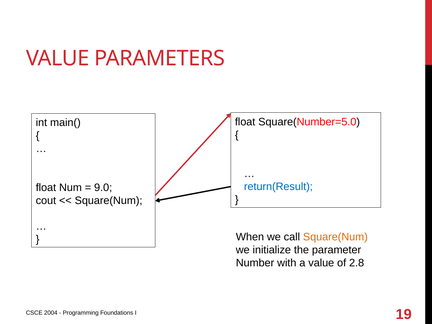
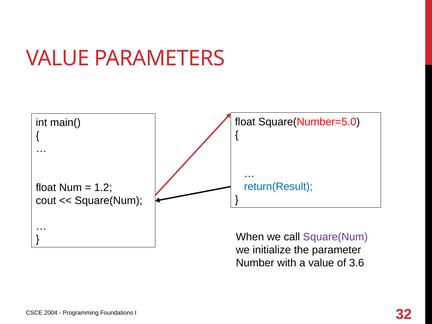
9.0: 9.0 -> 1.2 (103, 188)
Square(Num colour: orange -> purple (335, 237)
2.8: 2.8 -> 3.6 (357, 263)
19: 19 -> 32 (404, 315)
